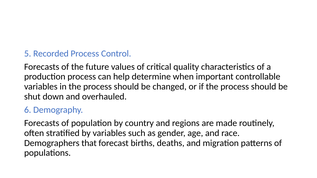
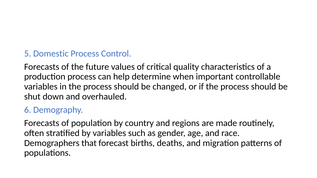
Recorded: Recorded -> Domestic (51, 54)
